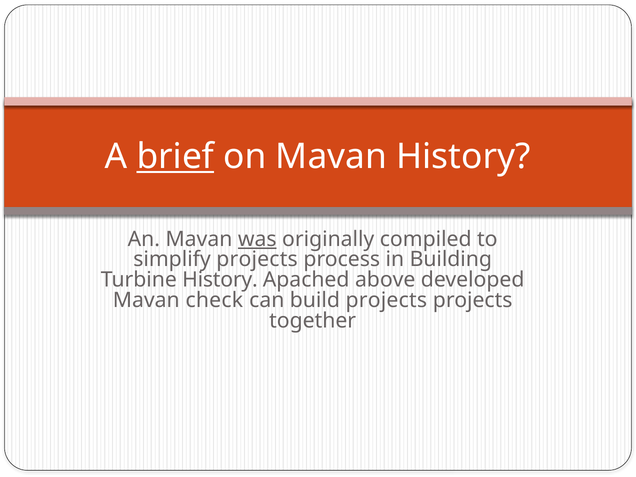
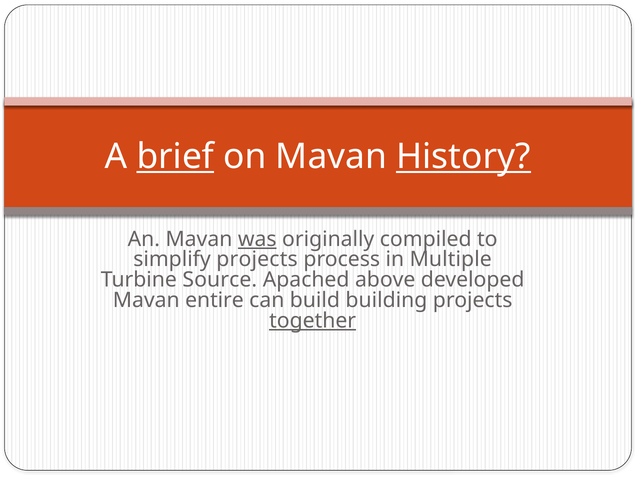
History underline: none -> present (463, 157)
Building: Building -> Multiple (451, 259)
Turbine History: History -> Source (220, 280)
check: check -> entire (214, 300)
build projects: projects -> building (386, 300)
together underline: none -> present (313, 321)
